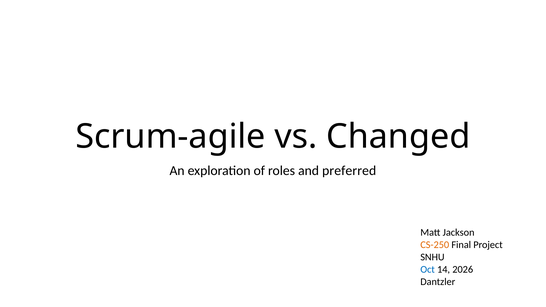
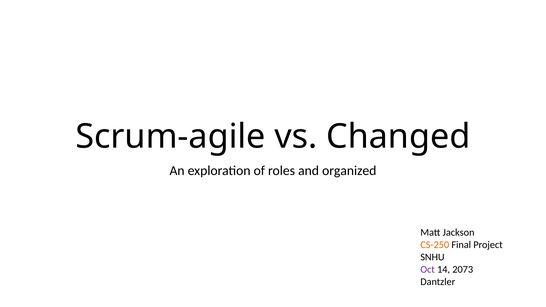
preferred: preferred -> organized (349, 171)
Oct colour: blue -> purple (428, 269)
2026: 2026 -> 2073 (463, 269)
